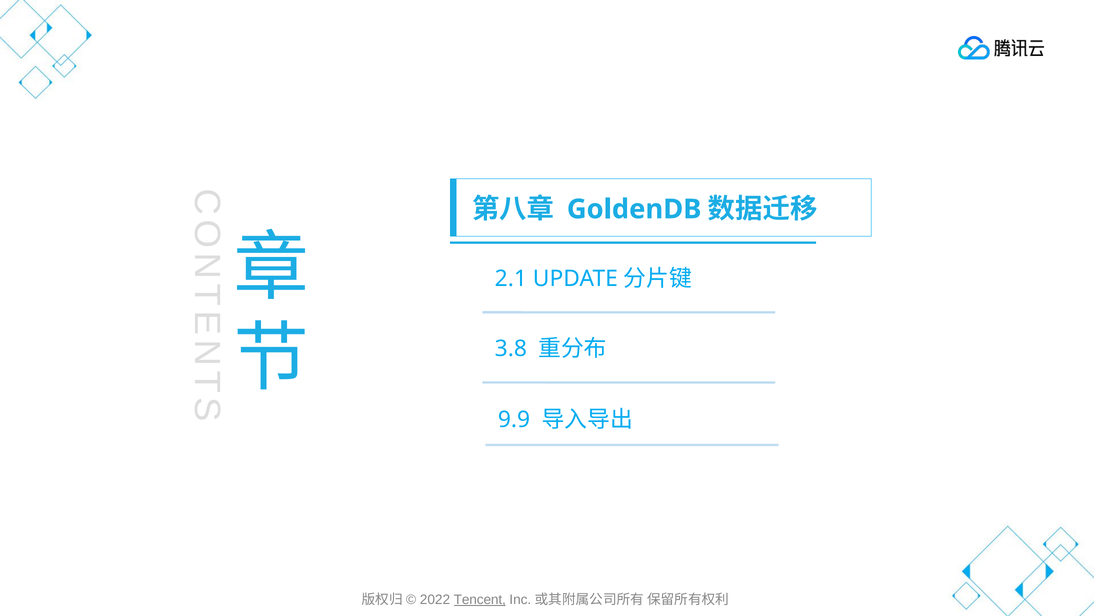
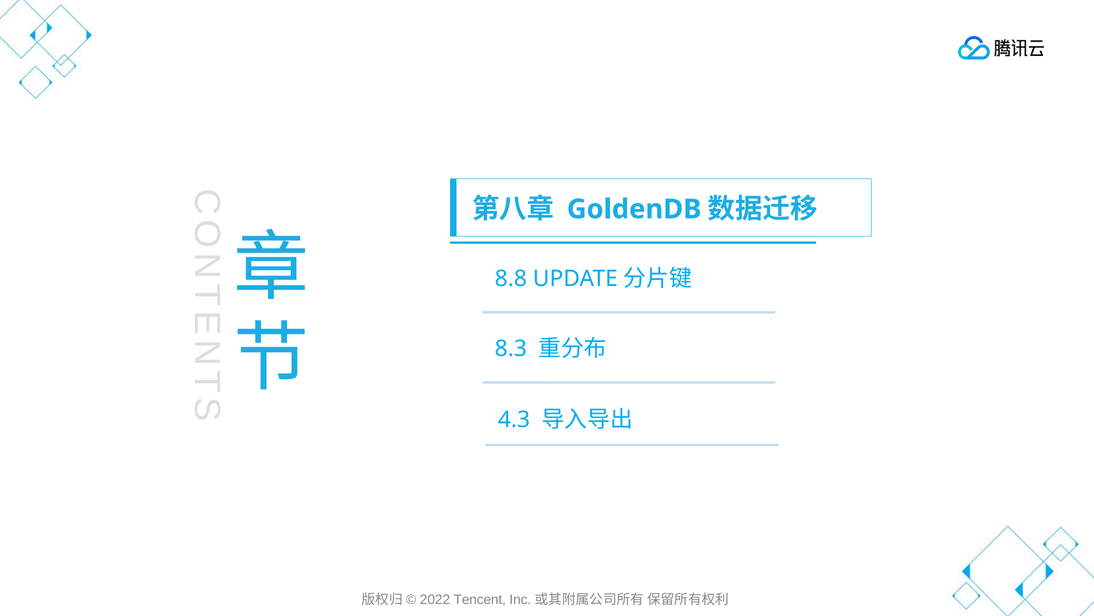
2.1: 2.1 -> 8.8 (511, 278)
3.8: 3.8 -> 8.3 (511, 349)
9.9: 9.9 -> 4.3 (514, 419)
Tencent underline: present -> none (480, 599)
